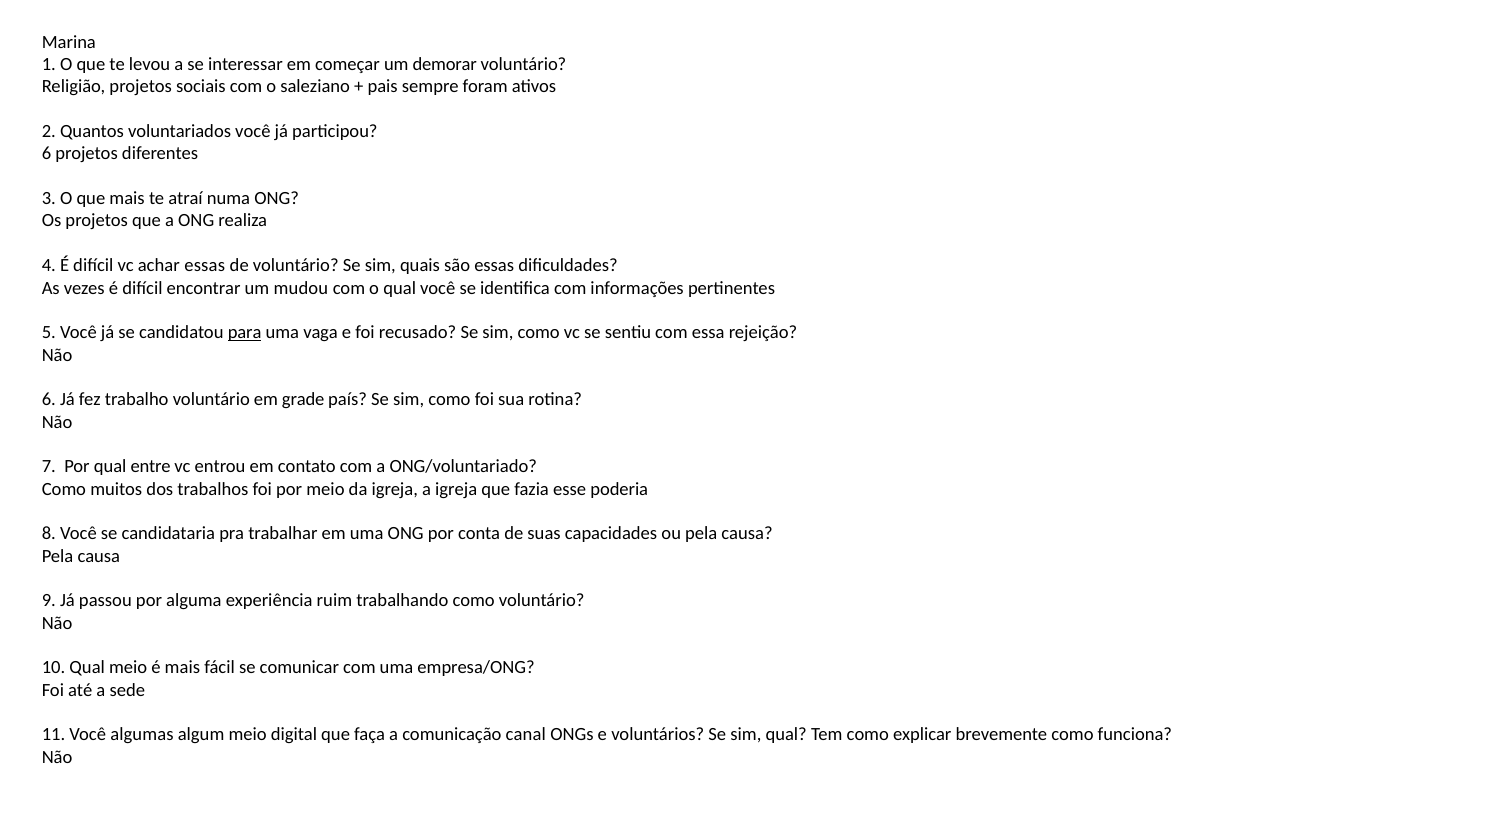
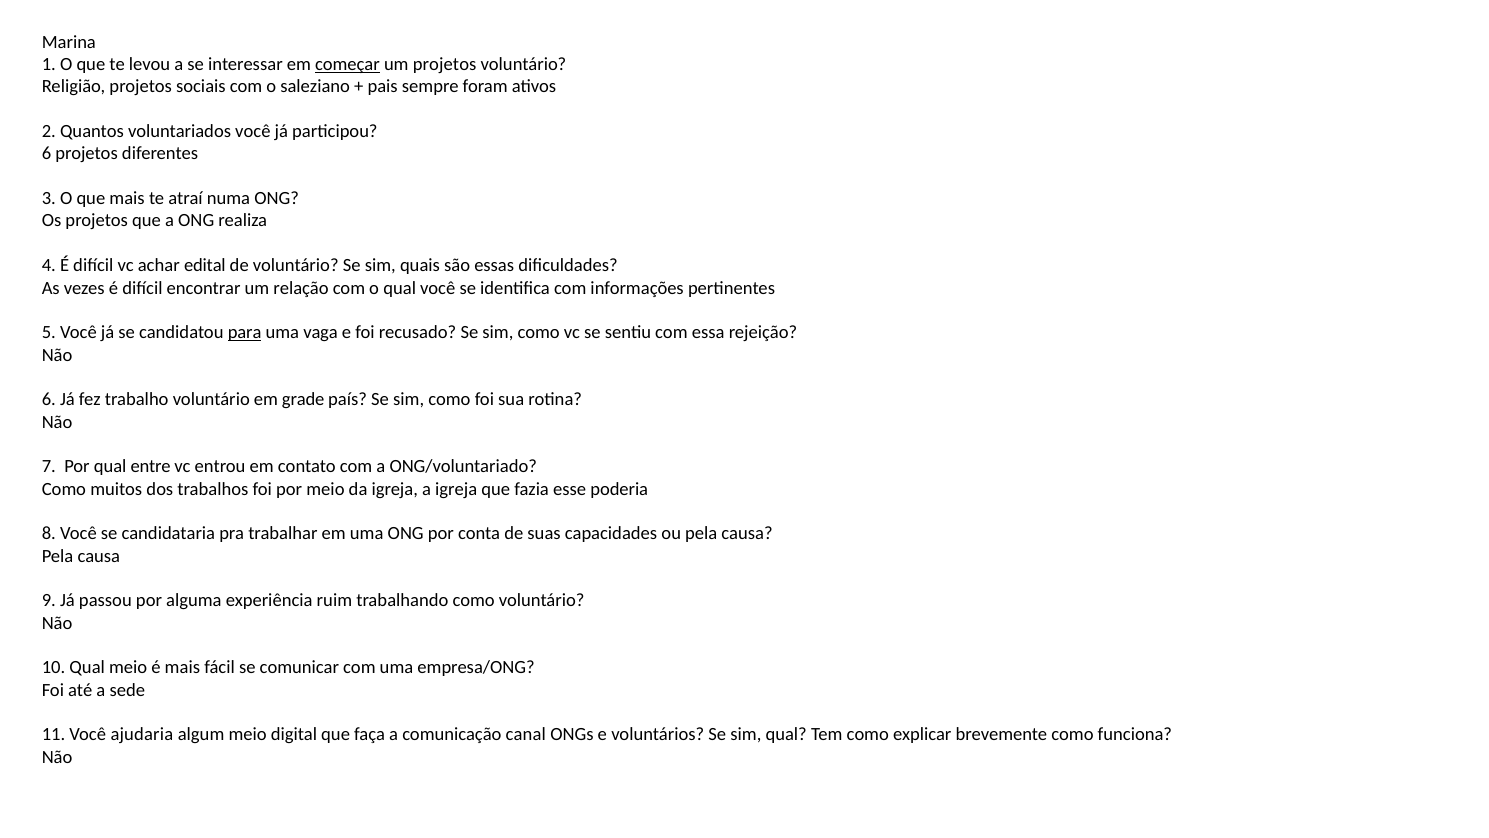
começar underline: none -> present (347, 64)
um demorar: demorar -> projetos (445, 64)
achar essas: essas -> edital (205, 265)
mudou: mudou -> relação (301, 288)
algumas: algumas -> ajudaria (142, 734)
